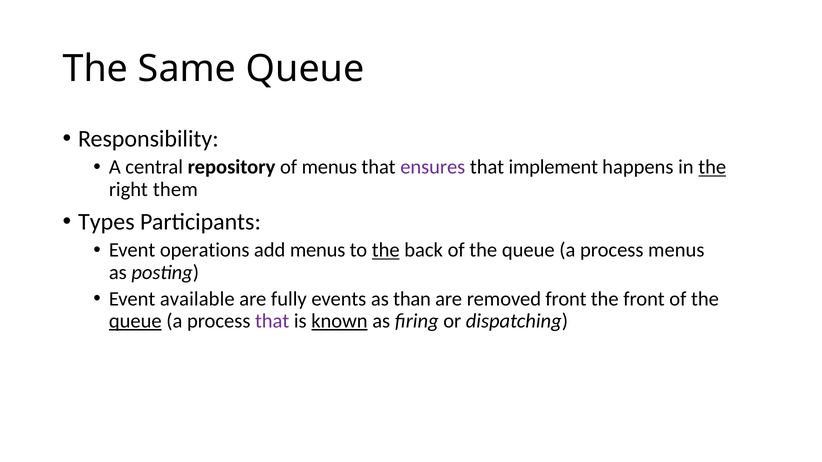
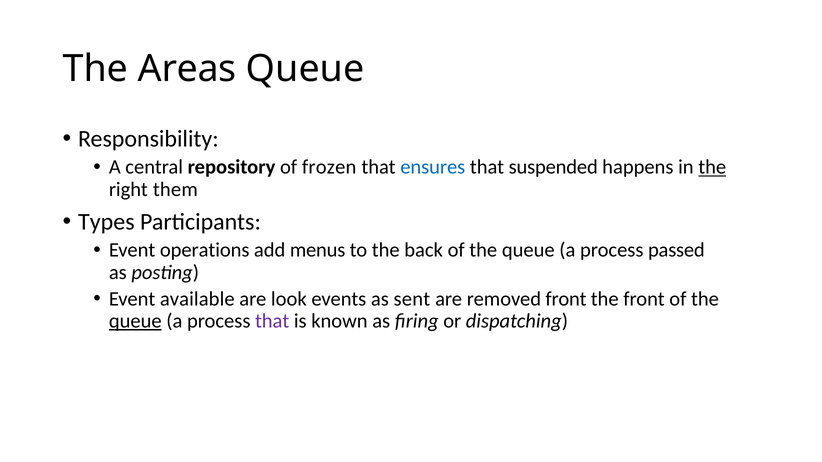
Same: Same -> Areas (187, 69)
of menus: menus -> frozen (329, 167)
ensures colour: purple -> blue (433, 167)
implement: implement -> suspended (553, 167)
the underline: present -> none (386, 250)
process menus: menus -> passed (676, 250)
fully: fully -> look (289, 299)
than: than -> sent (412, 299)
known underline: present -> none (339, 321)
